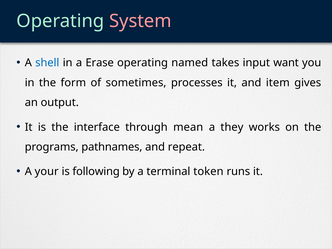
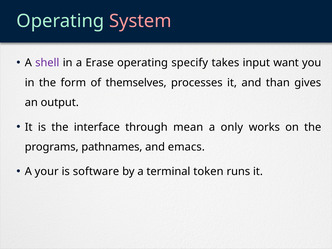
shell colour: blue -> purple (47, 63)
named: named -> specify (190, 63)
sometimes: sometimes -> themselves (136, 83)
item: item -> than (278, 83)
they: they -> only (232, 127)
repeat: repeat -> emacs (186, 147)
following: following -> software (96, 172)
